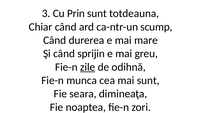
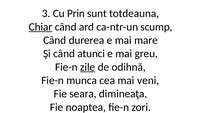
Chiar underline: none -> present (41, 27)
sprijin: sprijin -> atunci (91, 54)
mai sunt: sunt -> veni (148, 80)
